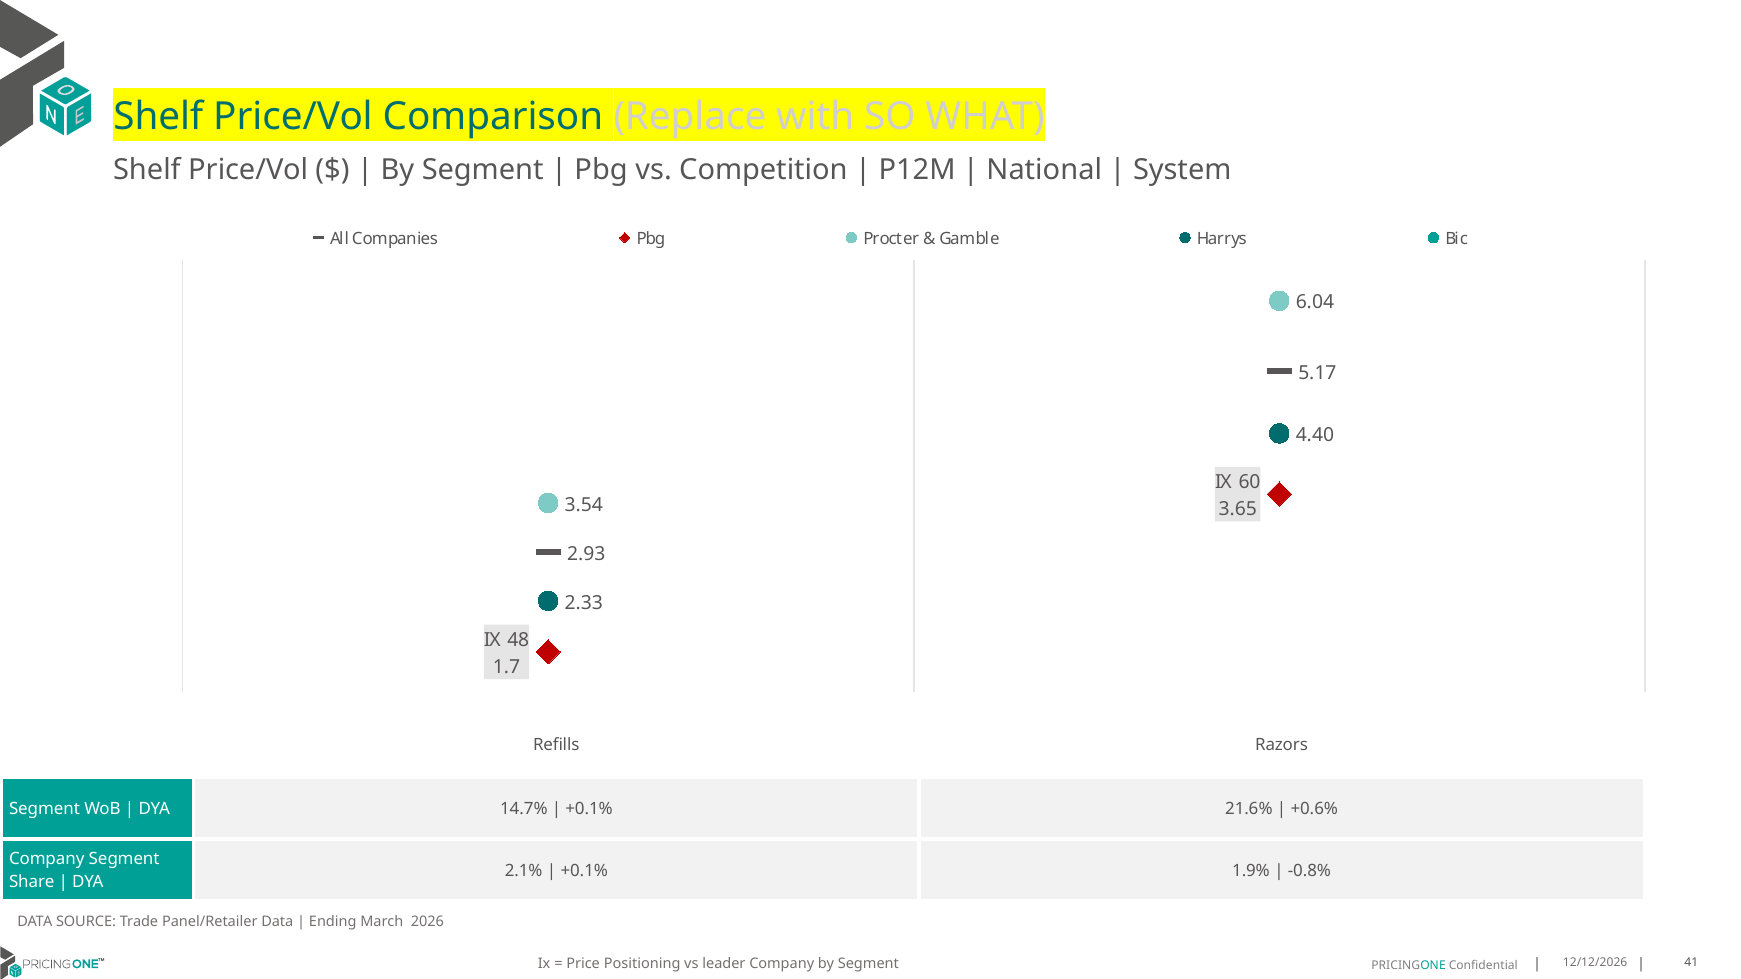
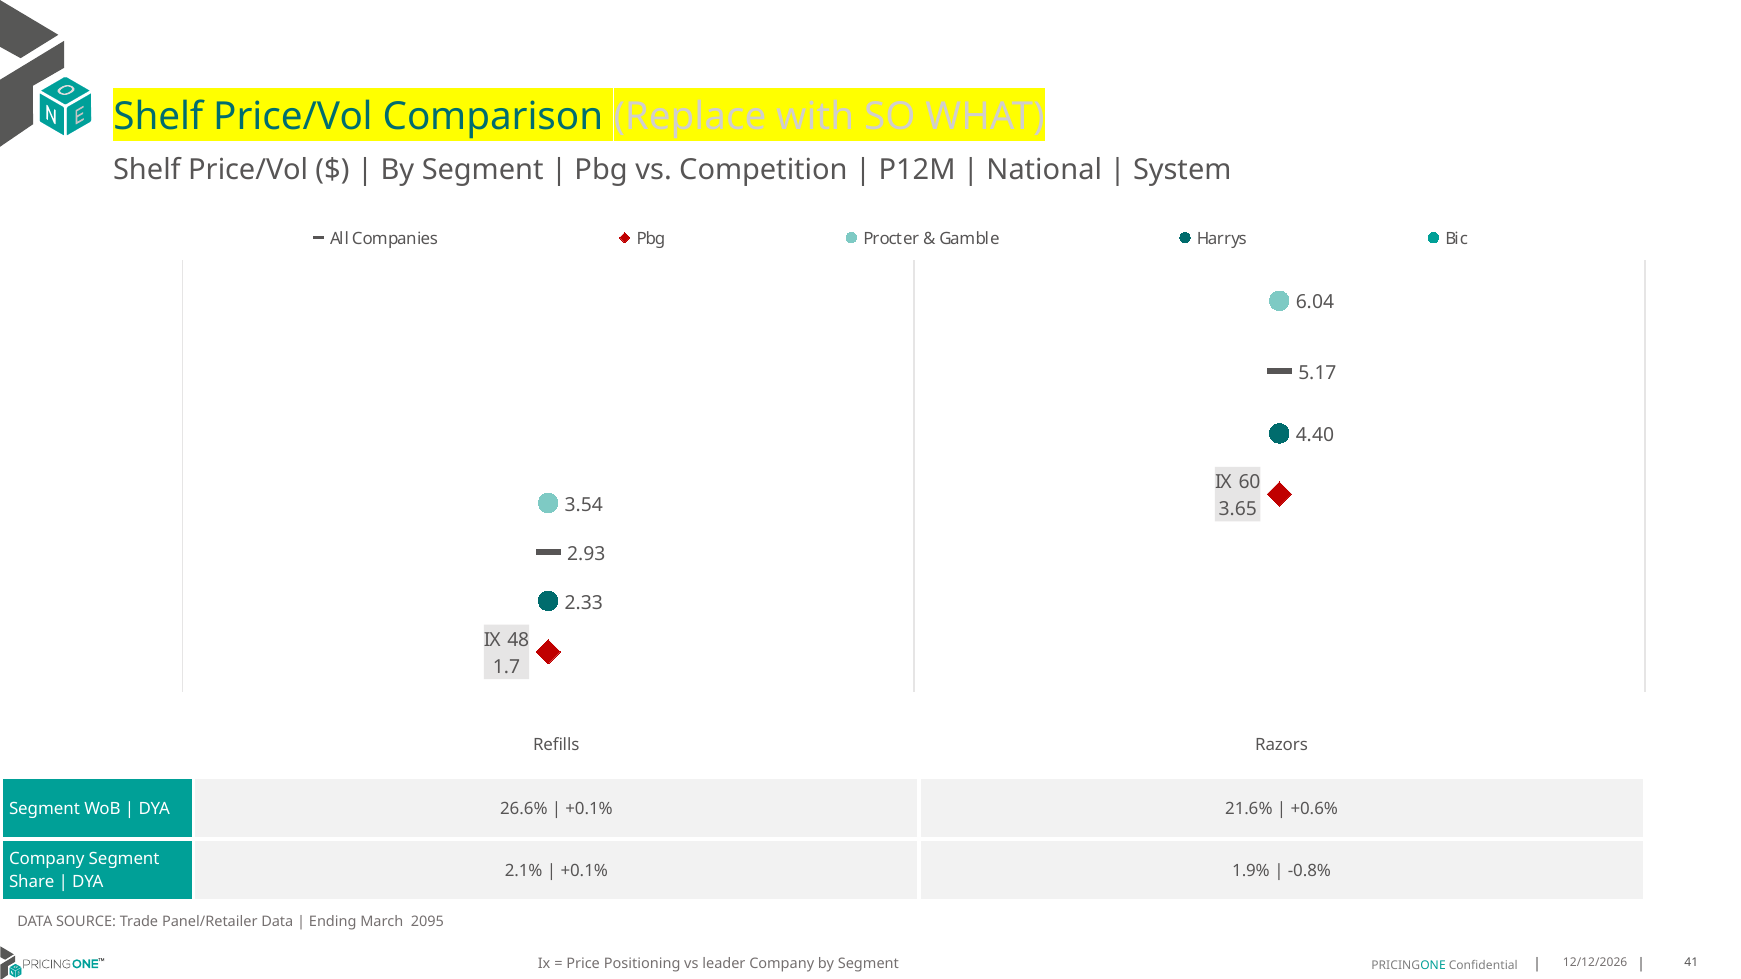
14.7%: 14.7% -> 26.6% (524, 809)
2026: 2026 -> 2095 (427, 922)
